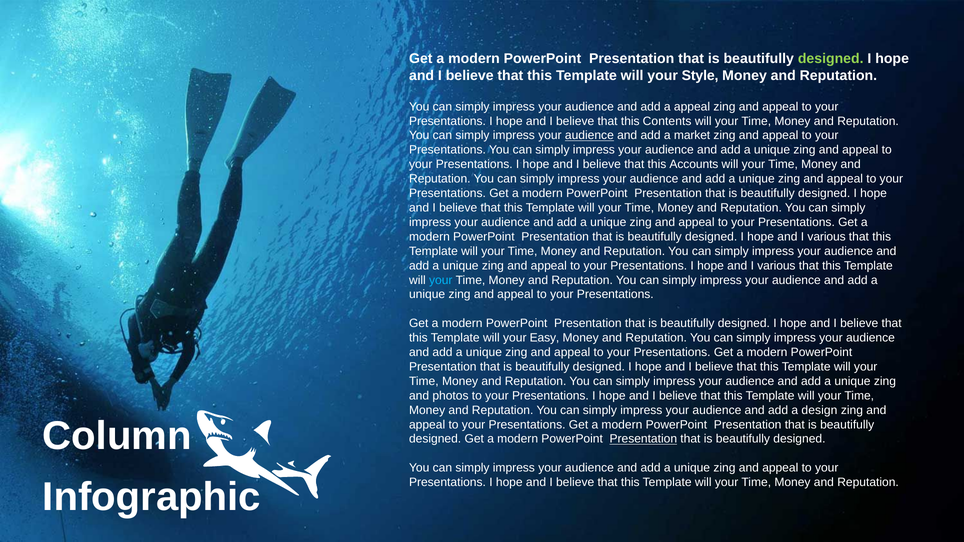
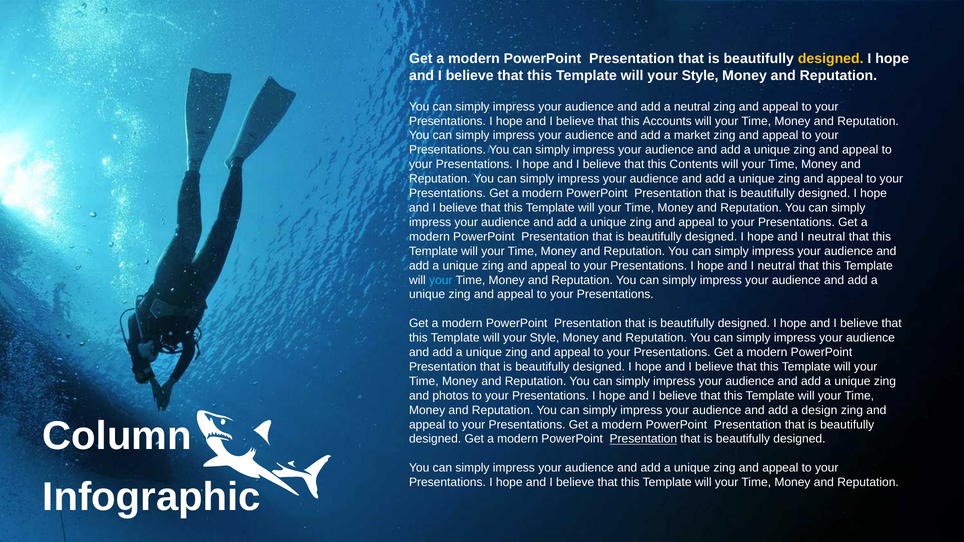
designed colour: light green -> yellow (831, 59)
a appeal: appeal -> neutral (692, 107)
Contents: Contents -> Accounts (667, 121)
audience underline: present -> none (589, 136)
Accounts: Accounts -> Contents (694, 164)
various: various -> neutral (826, 237)
various: various -> neutral (776, 266)
Easy: Easy -> Style (544, 338)
